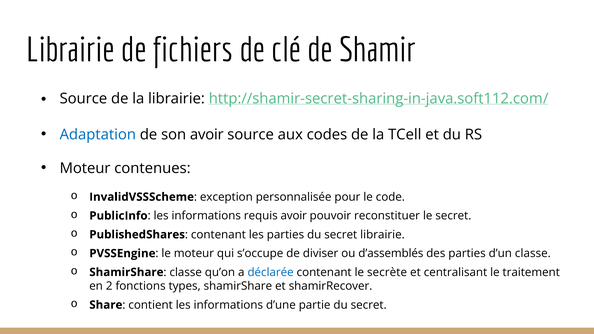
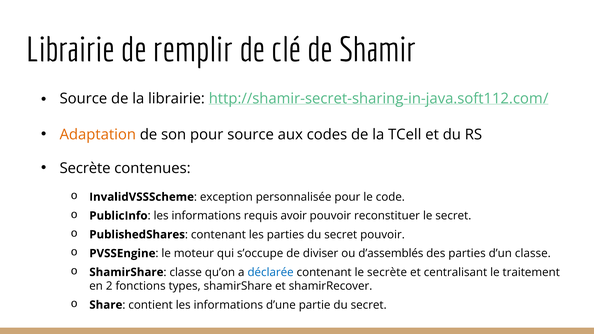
fichiers: fichiers -> remplir (193, 50)
Adaptation colour: blue -> orange (98, 135)
son avoir: avoir -> pour (207, 135)
Moteur: Moteur -> Secrète (85, 168)
secret librairie: librairie -> pouvoir (383, 235)
